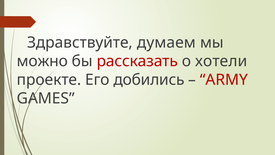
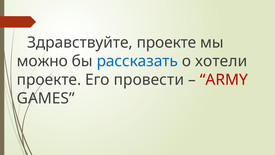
Здравствуйте думаем: думаем -> проекте (166, 43)
рассказать colour: red -> blue (137, 61)
добились: добились -> провести (149, 80)
